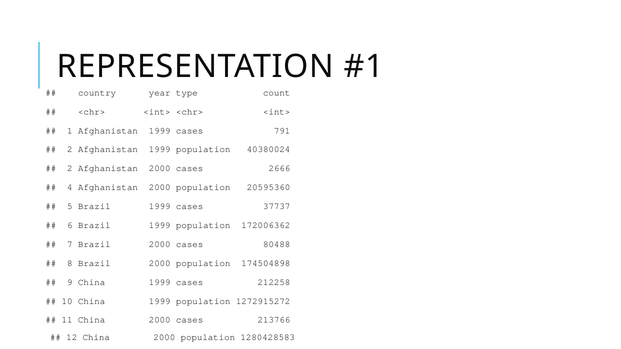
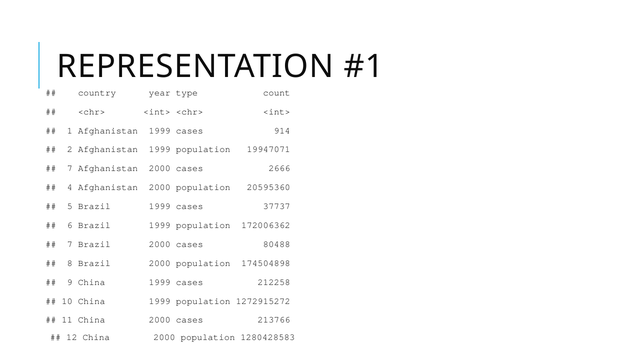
791: 791 -> 914 (282, 131)
40380024: 40380024 -> 19947071 (269, 150)
2: 2 -> 7 (70, 169)
